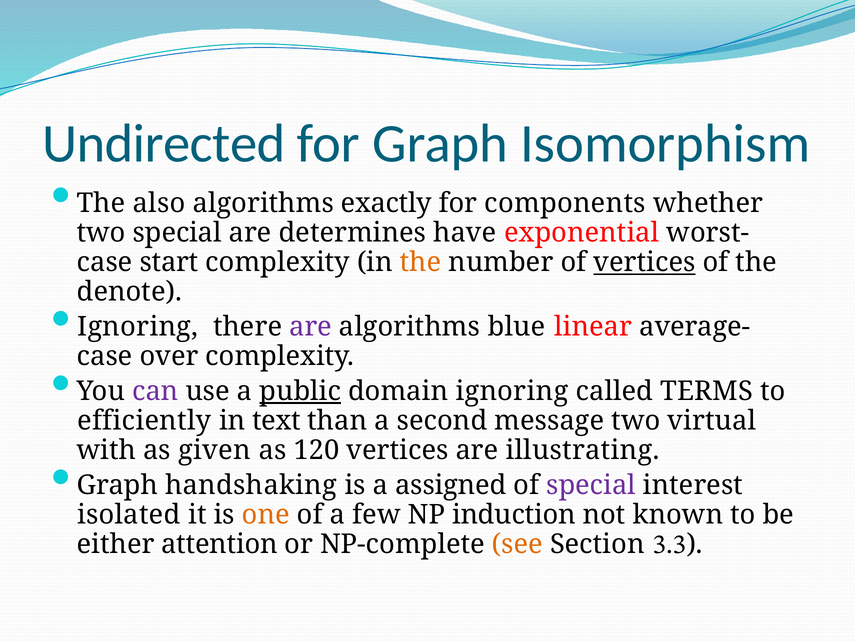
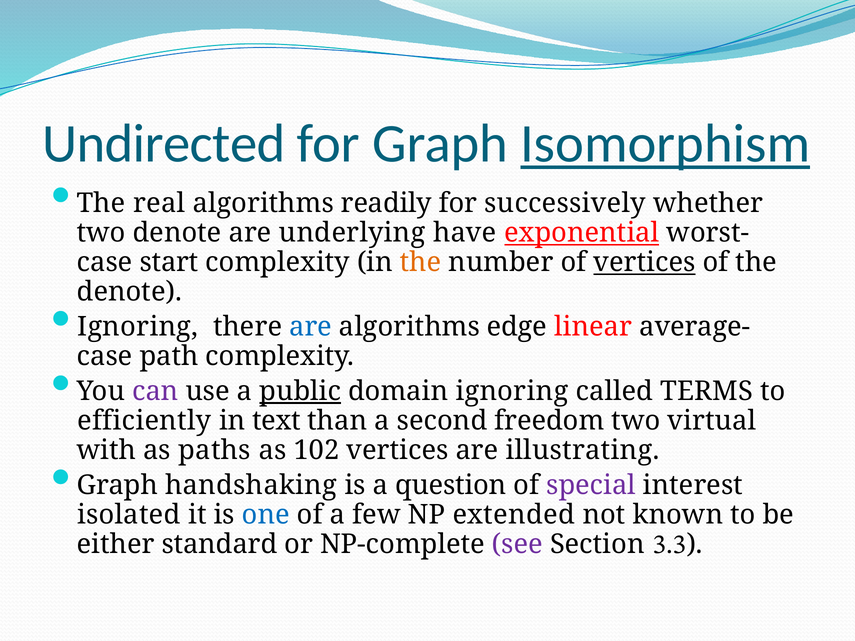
Isomorphism underline: none -> present (665, 144)
also: also -> real (159, 203)
exactly: exactly -> readily (386, 203)
components: components -> successively (565, 203)
two special: special -> denote (177, 233)
determines: determines -> underlying (352, 233)
exponential underline: none -> present (582, 233)
are colour: purple -> blue (311, 327)
blue: blue -> edge (517, 327)
over: over -> path (169, 356)
message: message -> freedom (549, 421)
given: given -> paths (215, 450)
120: 120 -> 102 (316, 450)
assigned: assigned -> question (451, 485)
one colour: orange -> blue (266, 515)
induction: induction -> extended (514, 515)
attention: attention -> standard (219, 544)
see colour: orange -> purple (517, 544)
